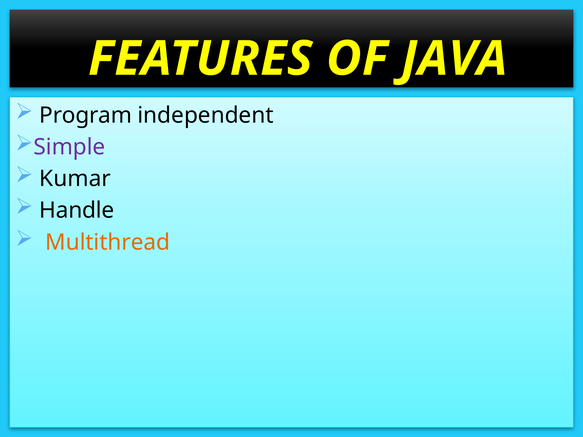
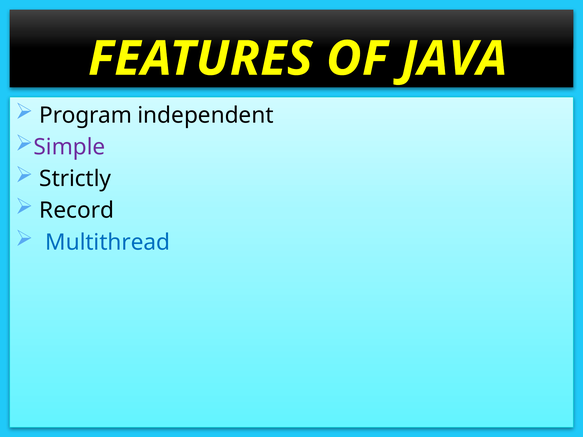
Kumar: Kumar -> Strictly (75, 179)
Handle: Handle -> Record (77, 211)
Multithread colour: orange -> blue (108, 242)
